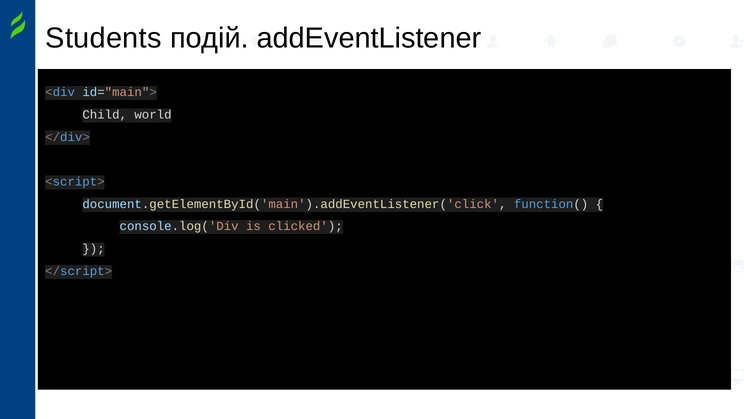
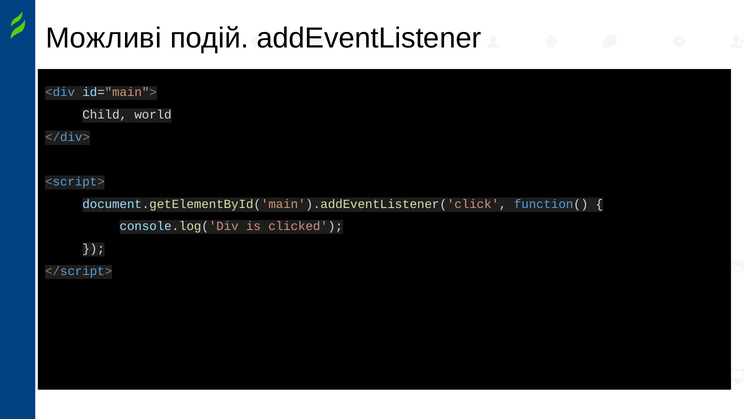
Students: Students -> Можливі (104, 38)
